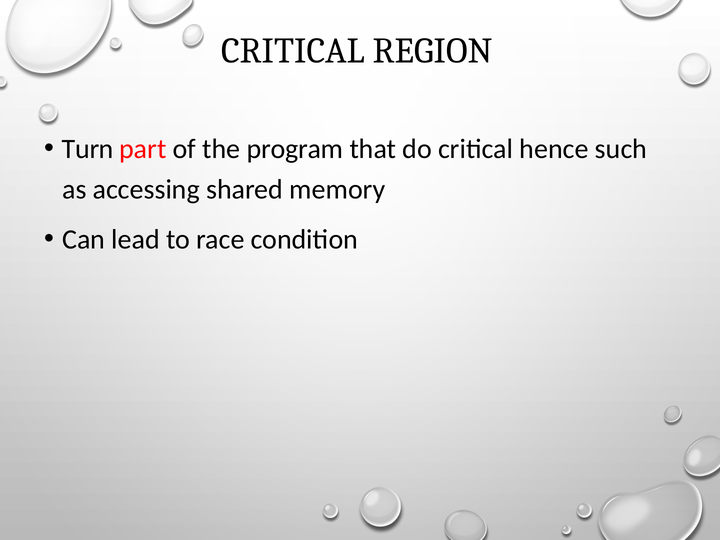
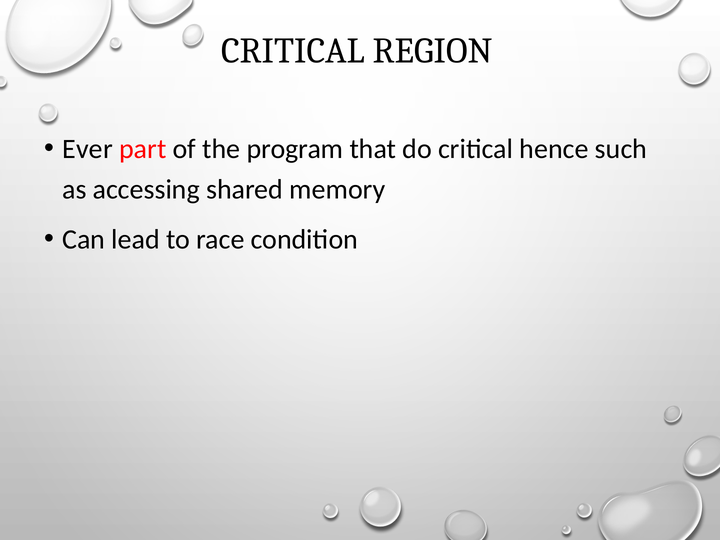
Turn: Turn -> Ever (87, 149)
